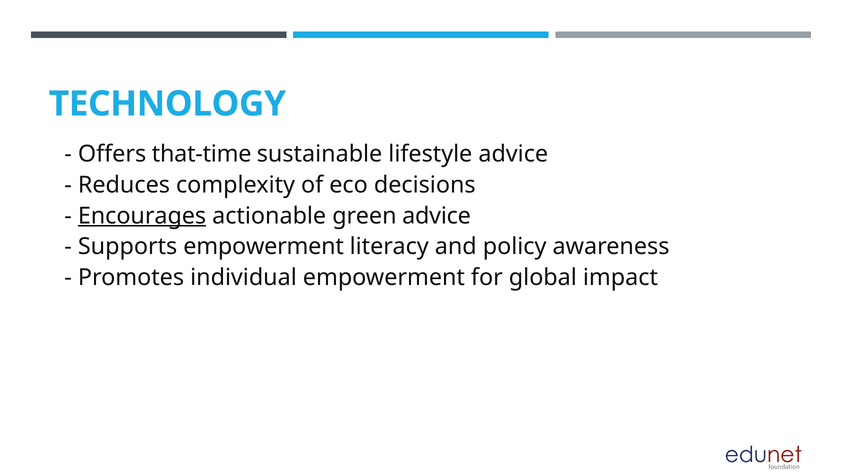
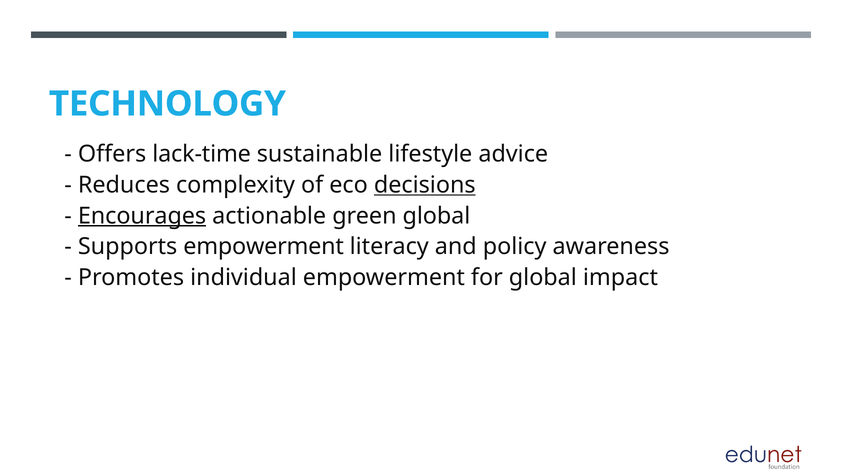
that-time: that-time -> lack-time (202, 154)
decisions underline: none -> present (425, 185)
green advice: advice -> global (436, 216)
